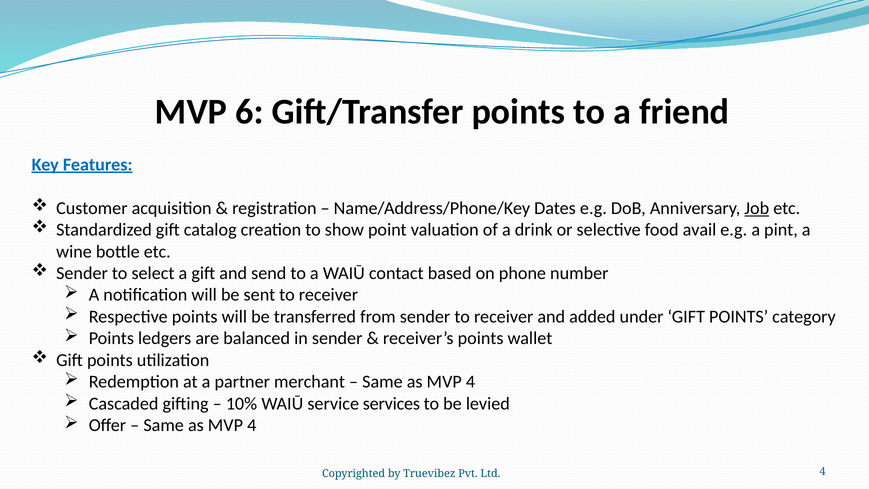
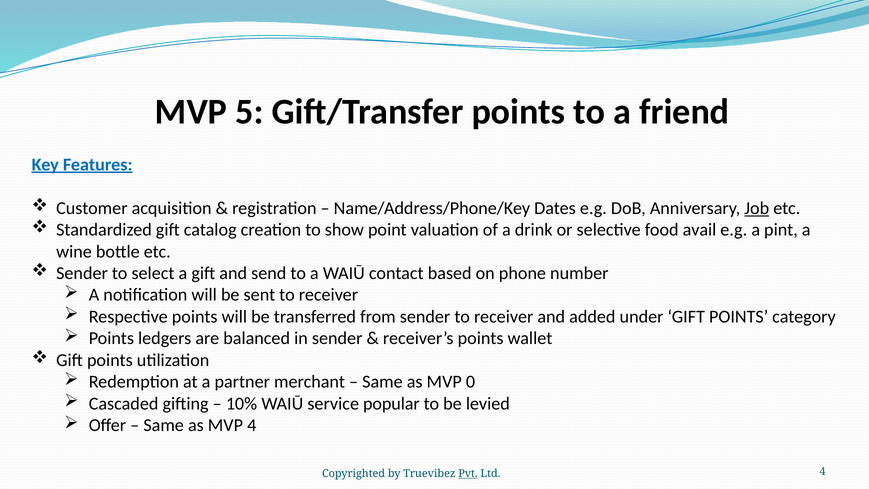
6: 6 -> 5 (249, 112)
4: 4 -> 0 (471, 382)
services: services -> popular (391, 404)
Pvt underline: none -> present (468, 473)
